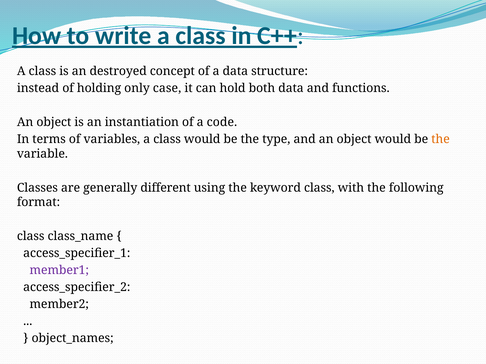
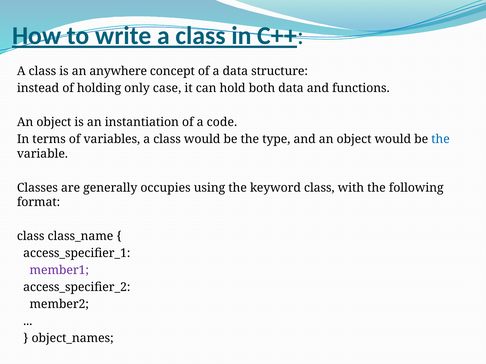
destroyed: destroyed -> anywhere (118, 71)
the colour: orange -> blue (441, 139)
different: different -> occupies (166, 188)
